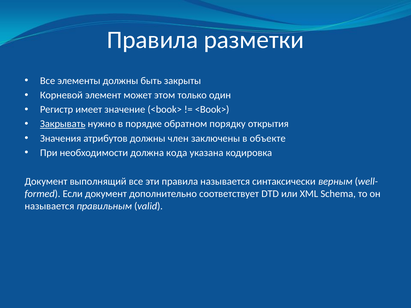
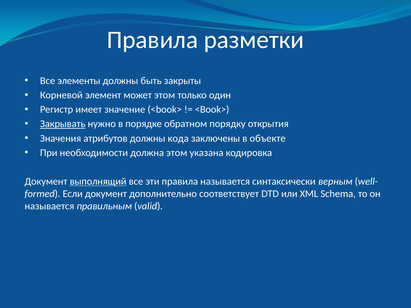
член: член -> кода (178, 138)
должна кода: кода -> этом (177, 153)
выполнящий underline: none -> present (98, 182)
